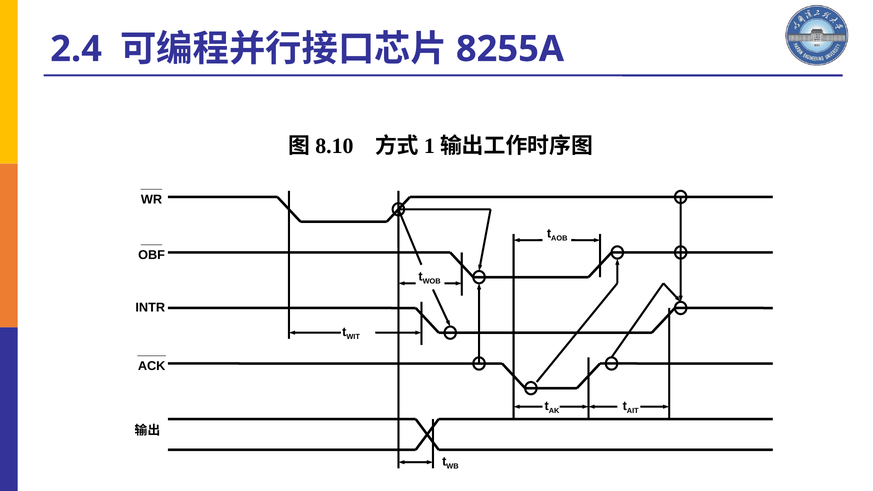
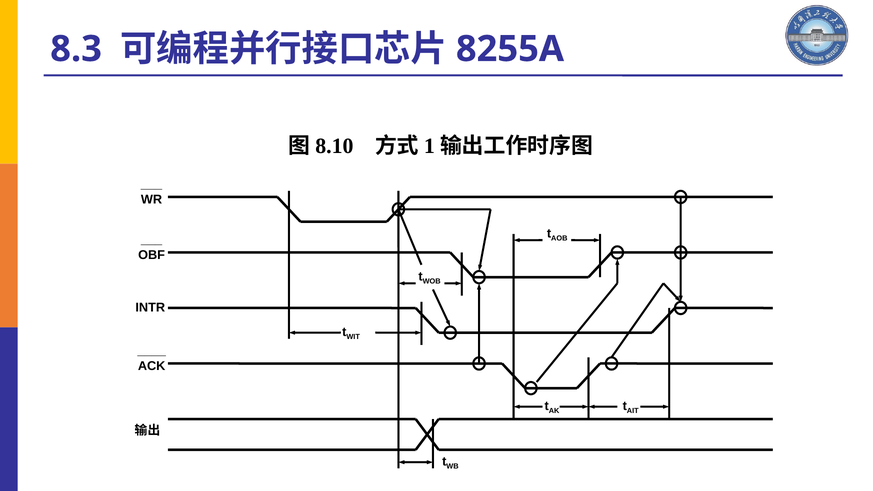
2.4: 2.4 -> 8.3 (76, 49)
